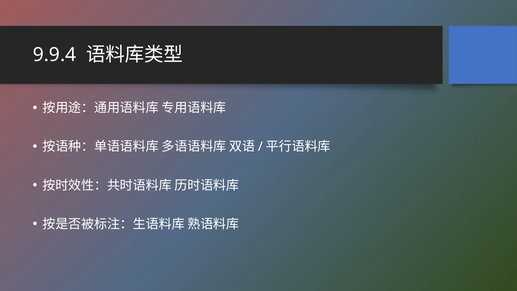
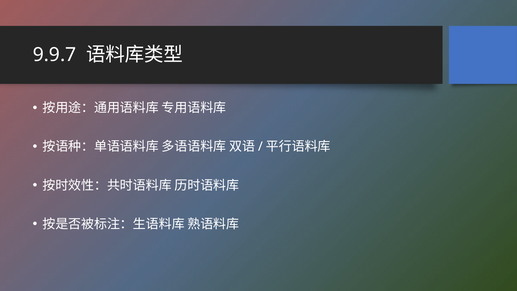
9.9.4: 9.9.4 -> 9.9.7 (55, 55)
